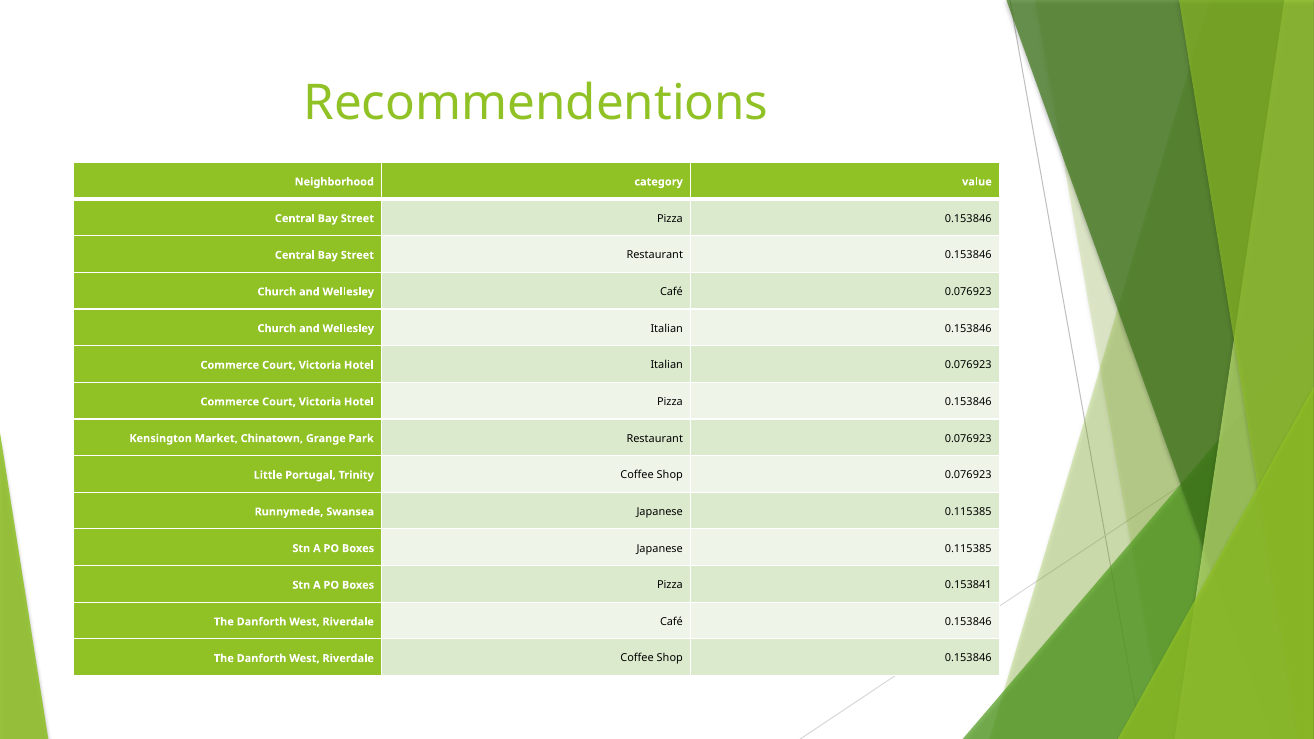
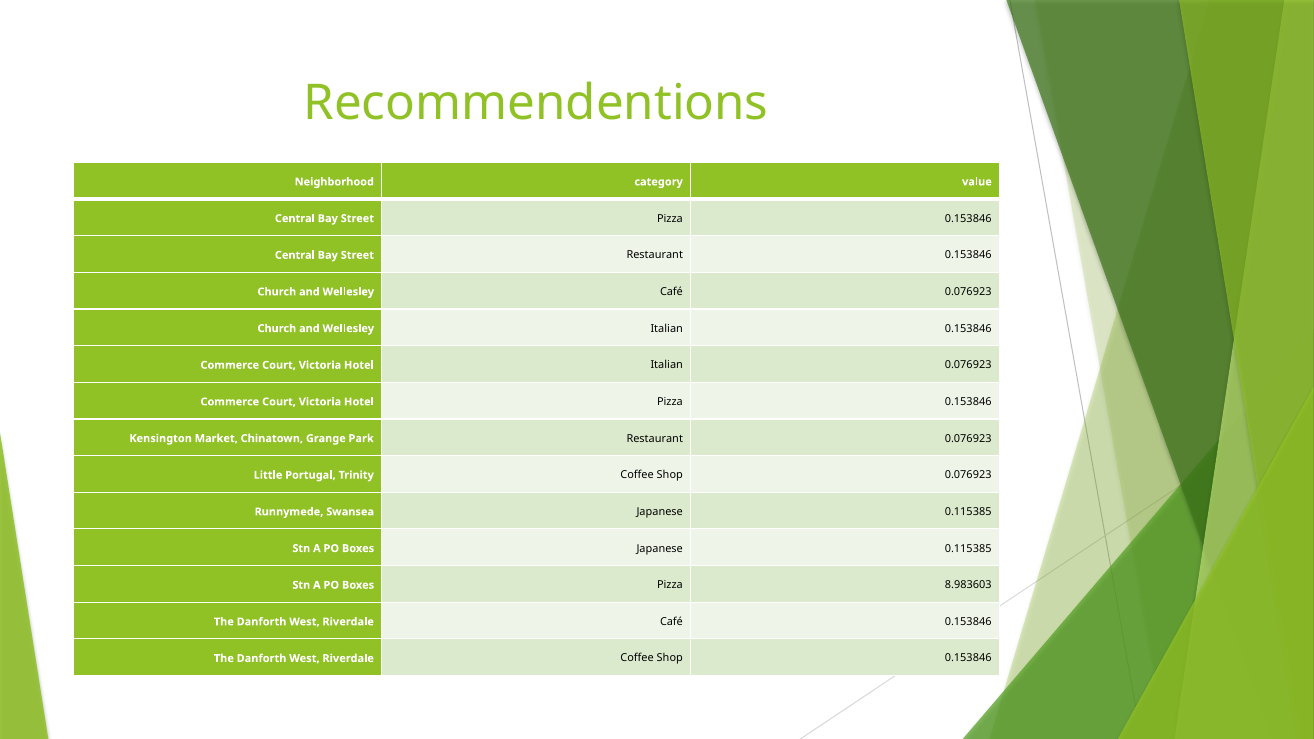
0.153841: 0.153841 -> 8.983603 (968, 585)
